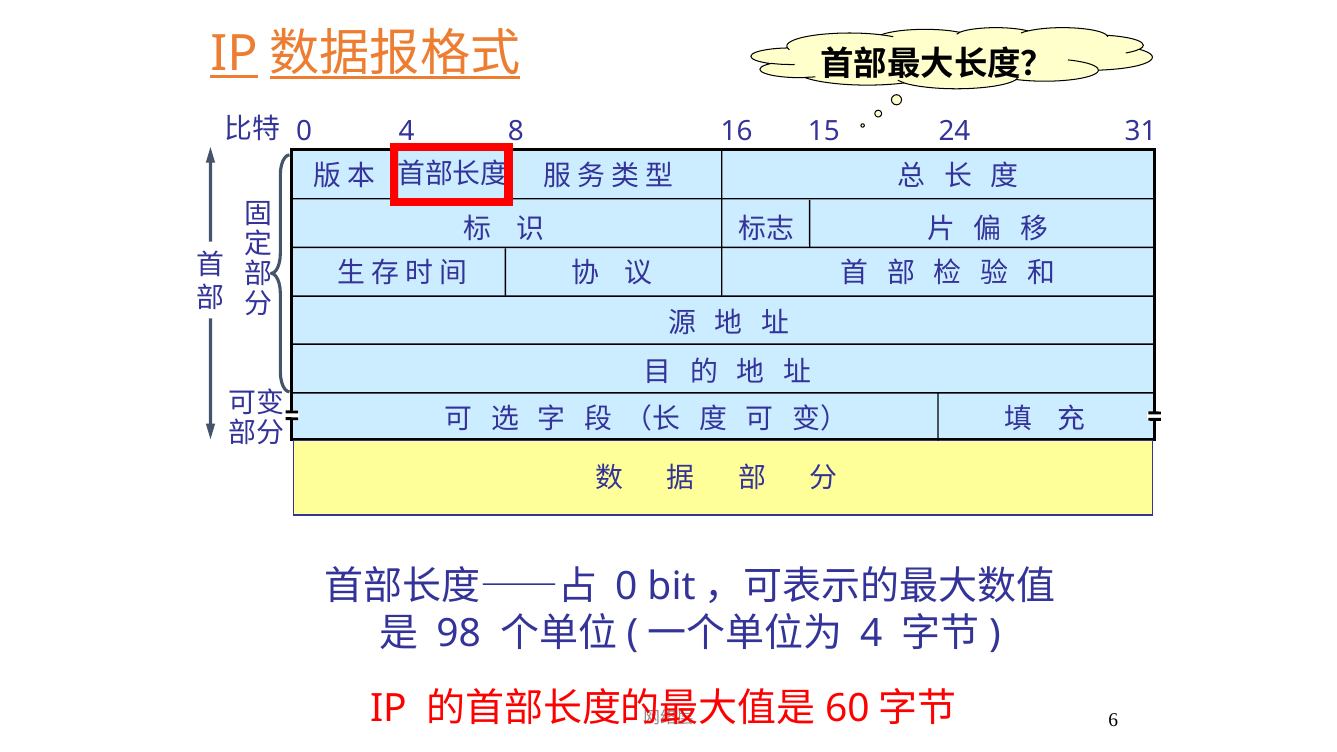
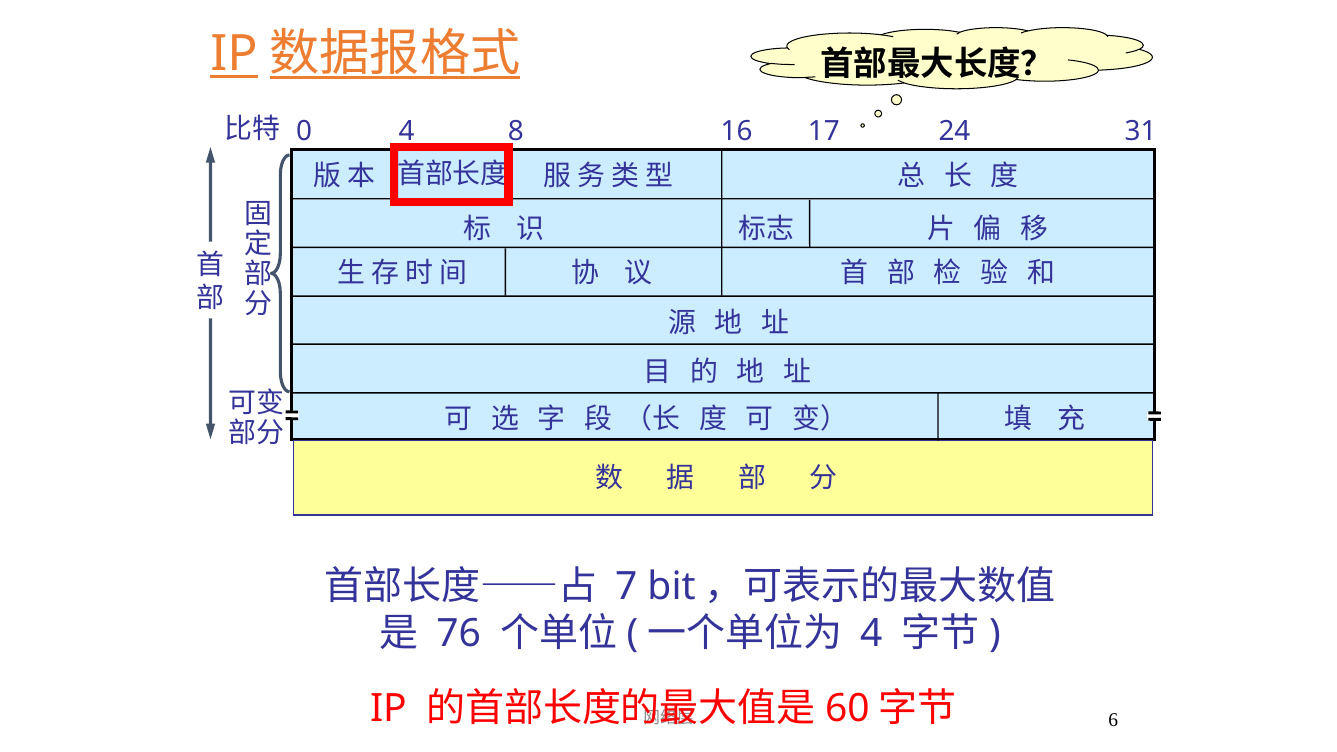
15: 15 -> 17 (824, 131)
0: 0 -> 7 (626, 587)
98: 98 -> 76 (459, 634)
